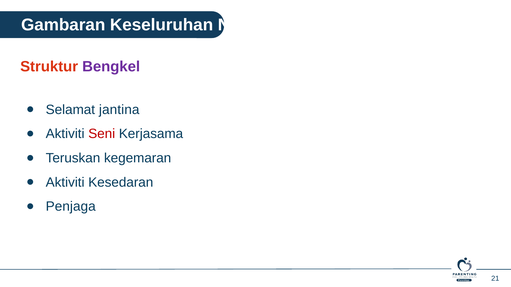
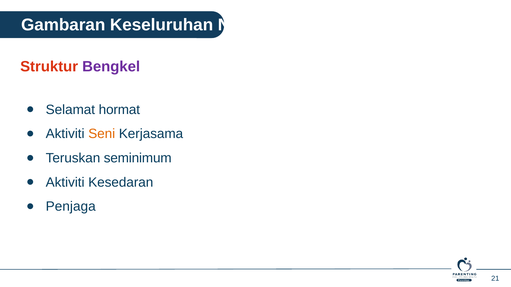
jantina: jantina -> hormat (119, 110)
Seni colour: red -> orange (102, 134)
kegemaran: kegemaran -> seminimum (138, 158)
